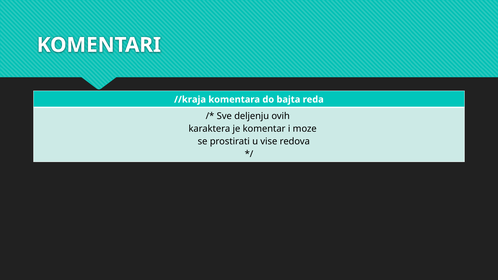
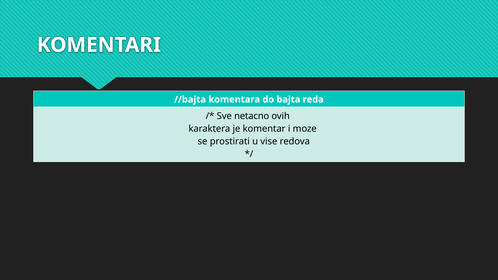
//kraja: //kraja -> //bajta (190, 100)
deljenju: deljenju -> netacno (252, 116)
